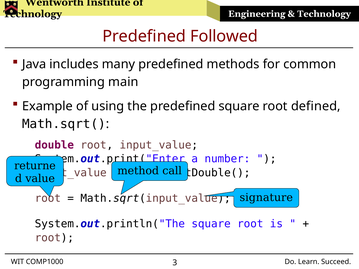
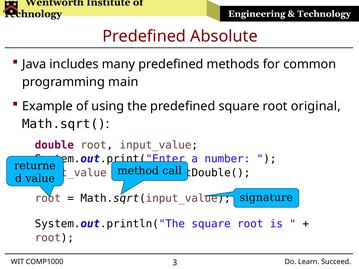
Followed: Followed -> Absolute (224, 36)
defined: defined -> original (316, 106)
